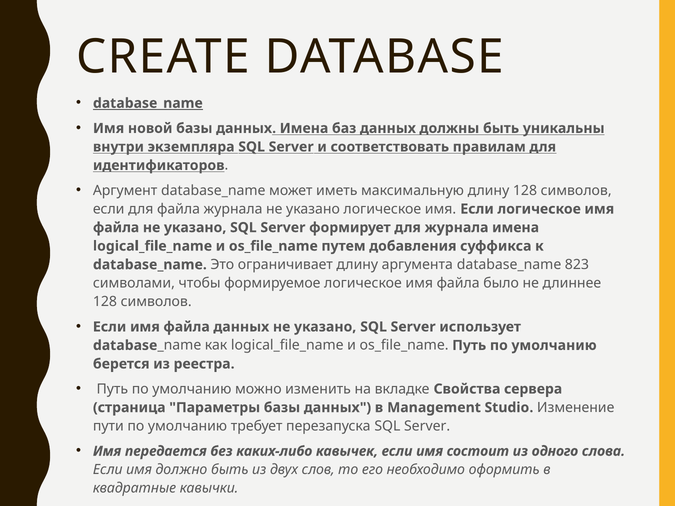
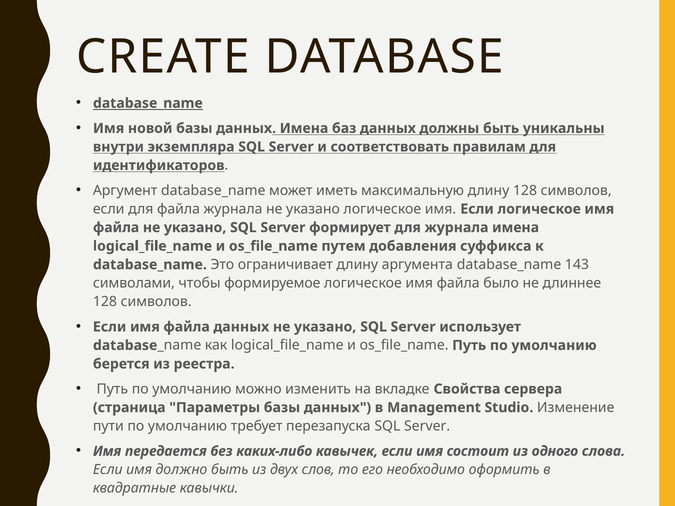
823: 823 -> 143 (577, 265)
